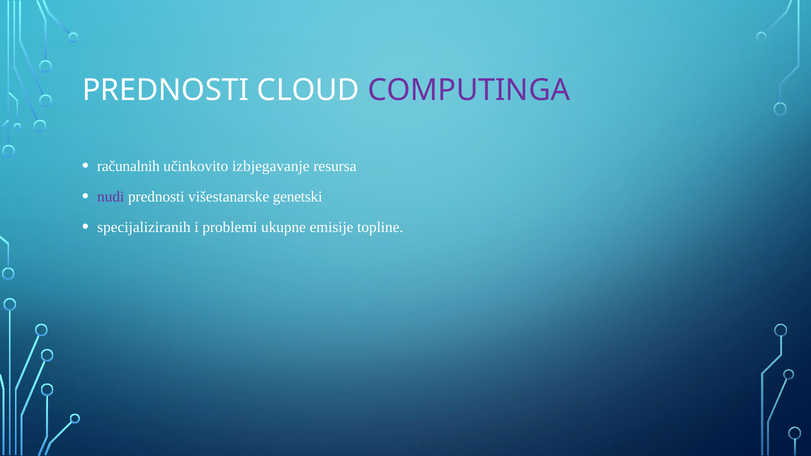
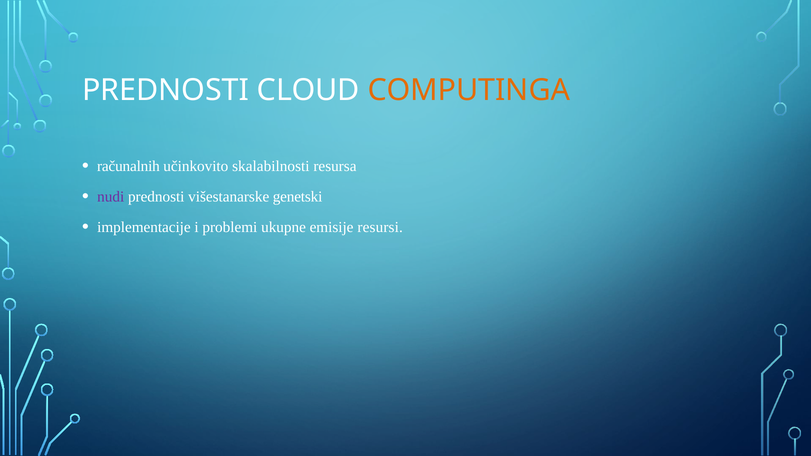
COMPUTINGA colour: purple -> orange (469, 90)
izbjegavanje: izbjegavanje -> skalabilnosti (271, 167)
specijaliziranih: specijaliziranih -> implementacije (144, 227)
topline: topline -> resursi (380, 227)
